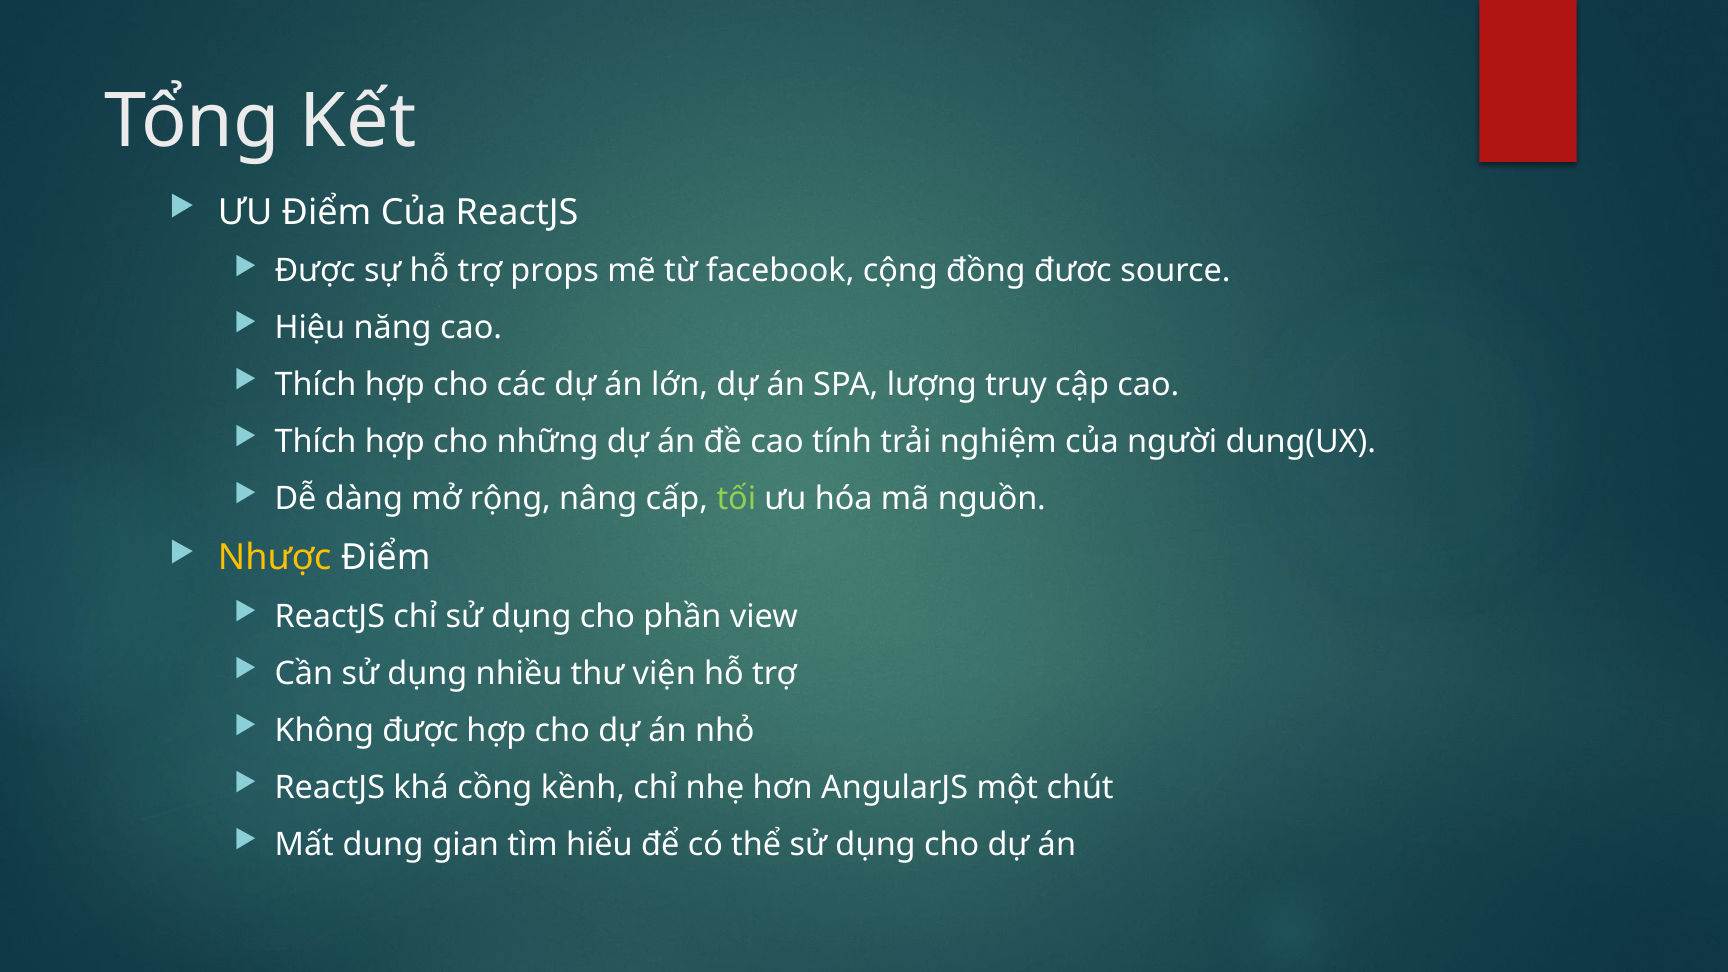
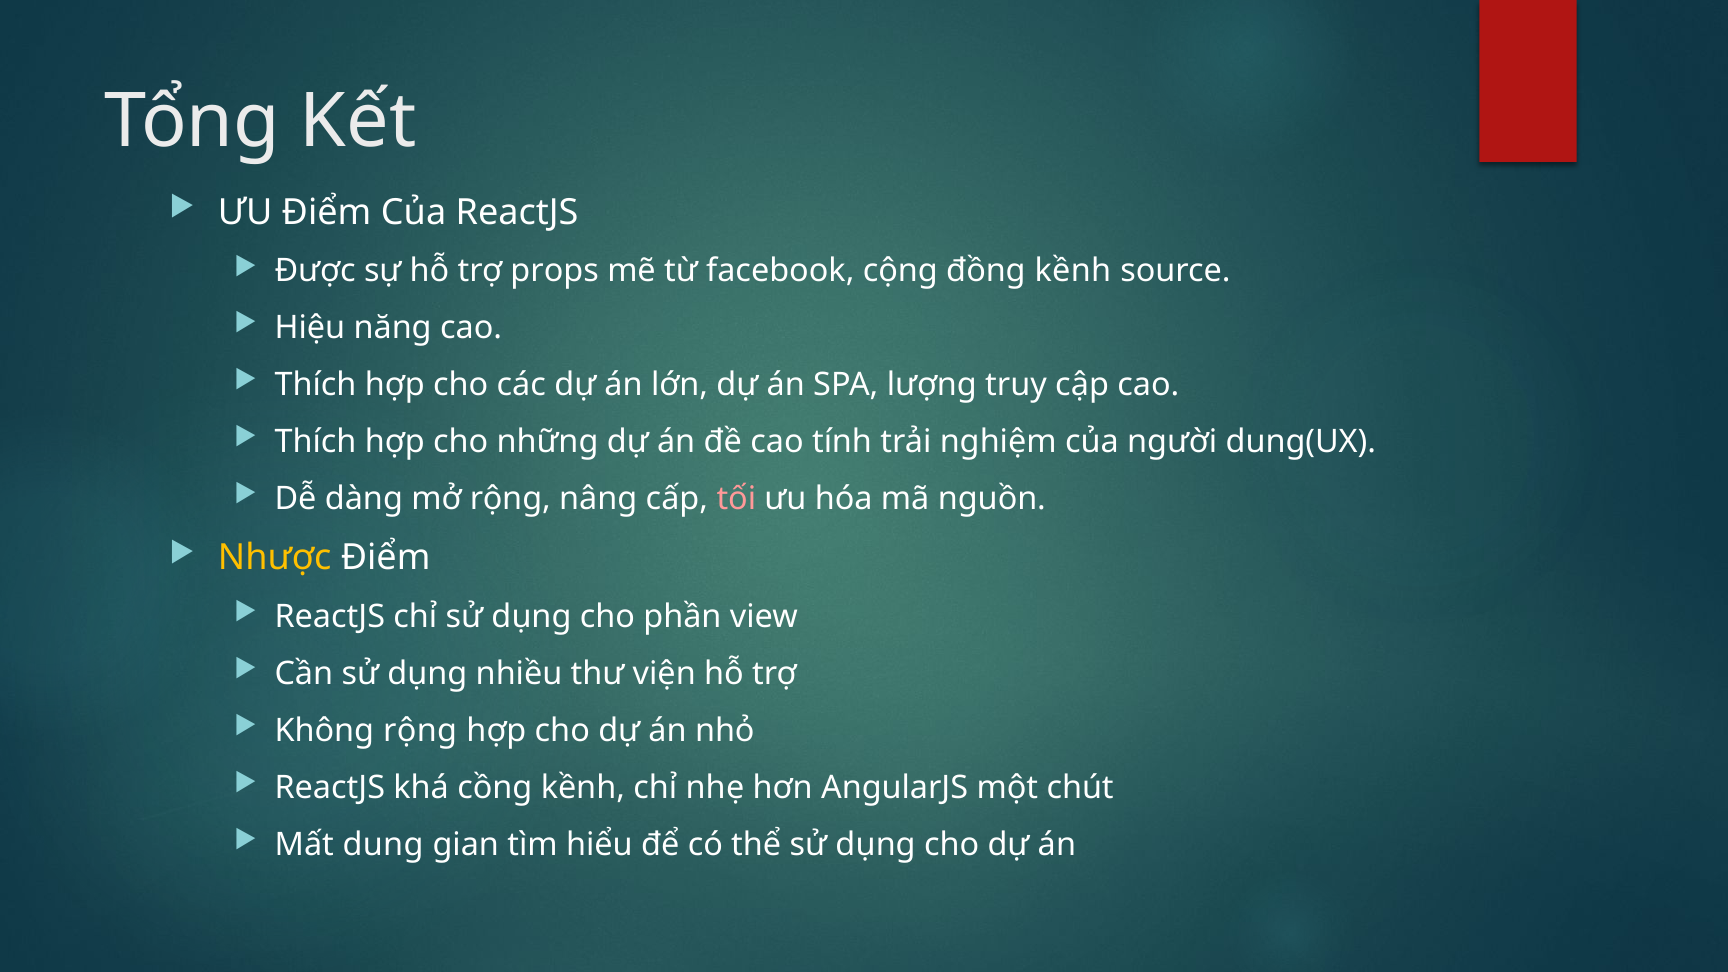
đồng đươc: đươc -> kềnh (1073, 271)
tối colour: light green -> pink (736, 499)
Không được: được -> rộng (420, 731)
